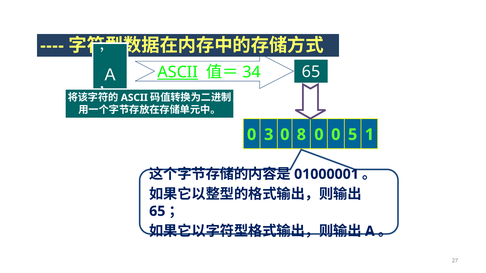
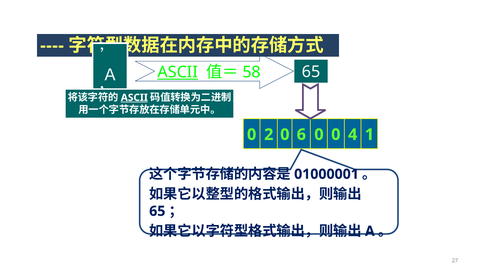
34: 34 -> 58 (252, 72)
ASCII underline: none -> present (134, 98)
3: 3 -> 2 (269, 135)
8: 8 -> 6 (301, 135)
5: 5 -> 4 (353, 135)
